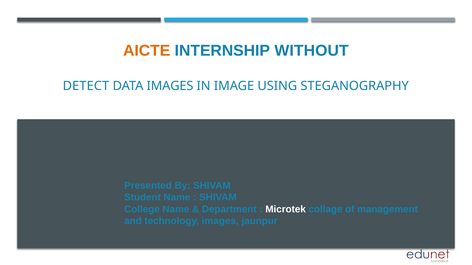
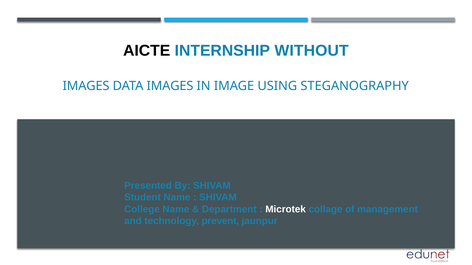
AICTE colour: orange -> black (147, 51)
DETECT: DETECT -> IMAGES (86, 86)
technology images: images -> prevent (220, 221)
